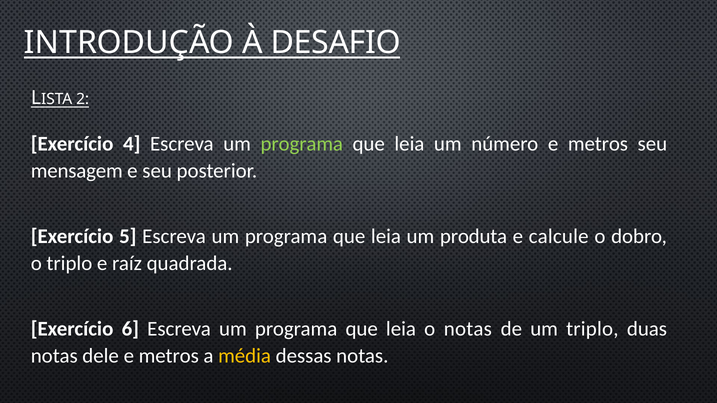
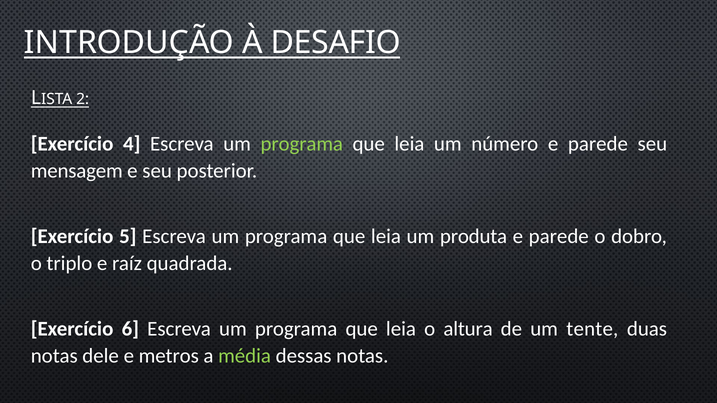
número e metros: metros -> parede (598, 144)
calcule: calcule -> parede (559, 237)
o notas: notas -> altura (468, 329)
um triplo: triplo -> tente (592, 329)
média colour: yellow -> light green (245, 356)
